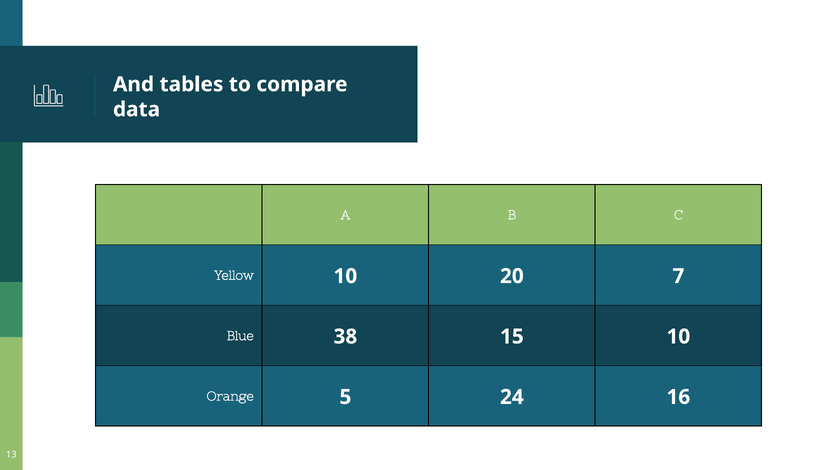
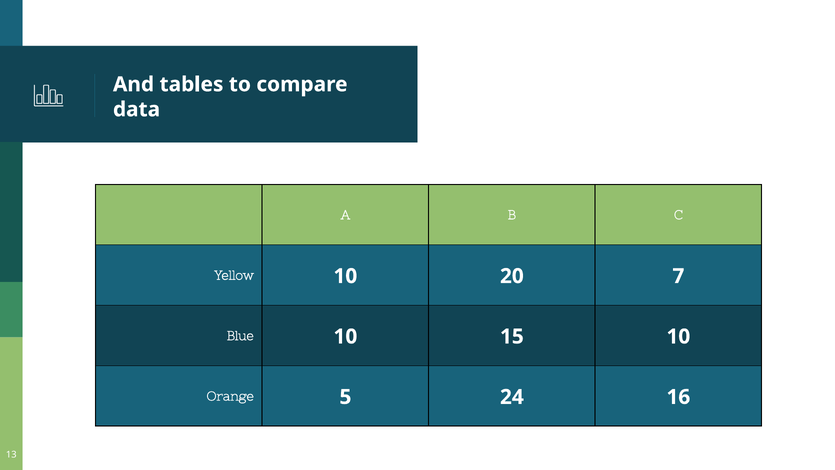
Blue 38: 38 -> 10 (345, 336)
